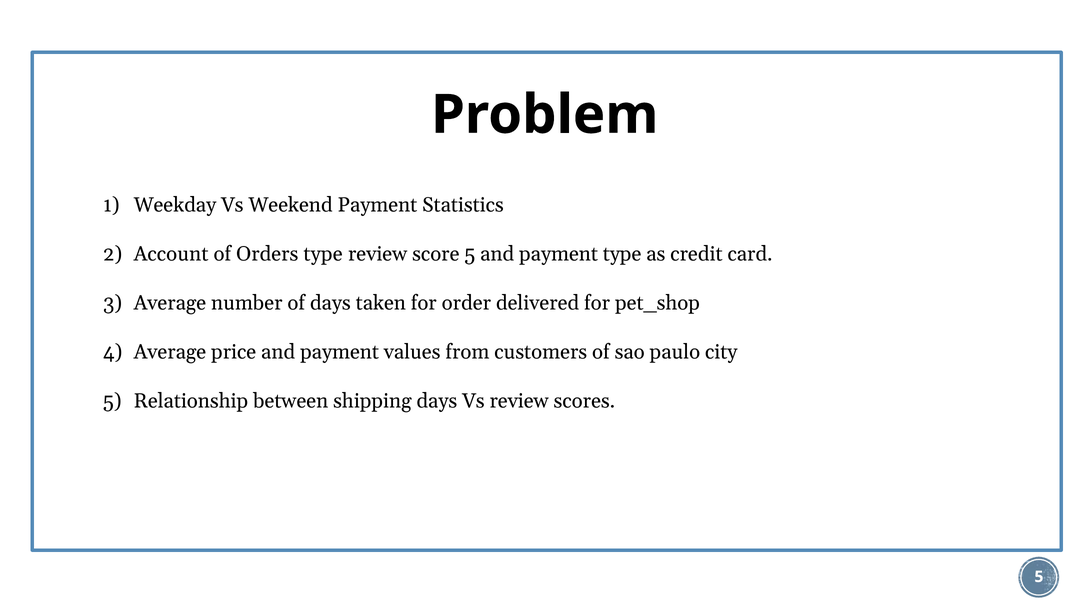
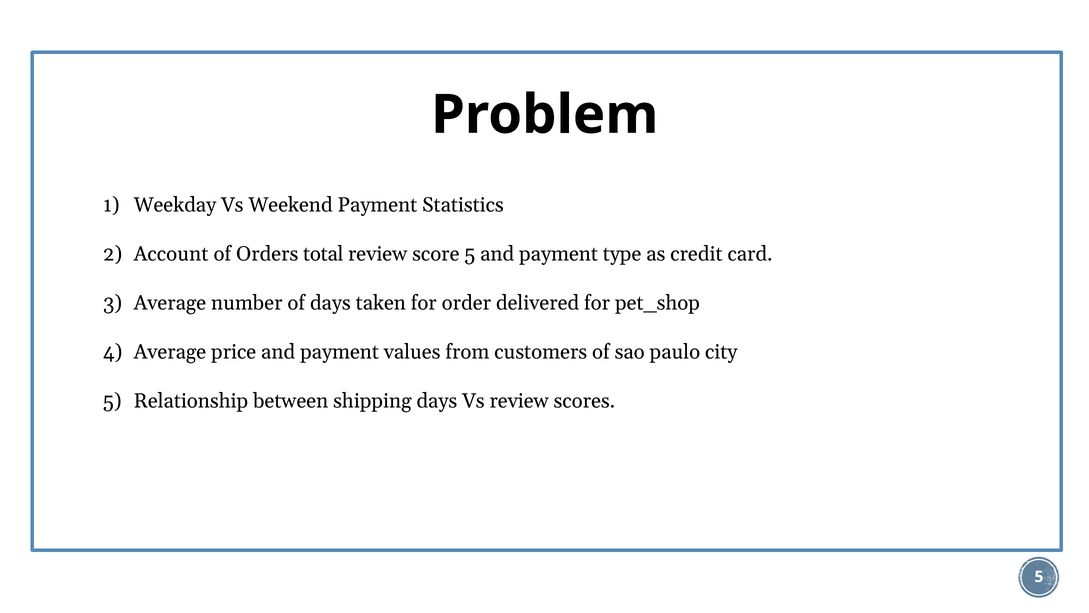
Orders type: type -> total (323, 254)
